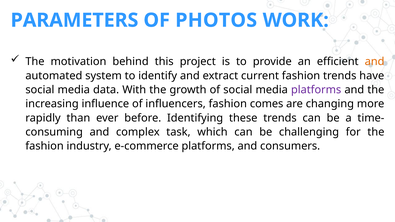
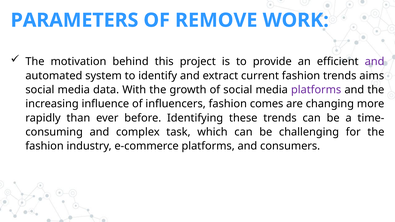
PHOTOS: PHOTOS -> REMOVE (216, 20)
and colour: orange -> purple (375, 62)
have: have -> aims (372, 76)
